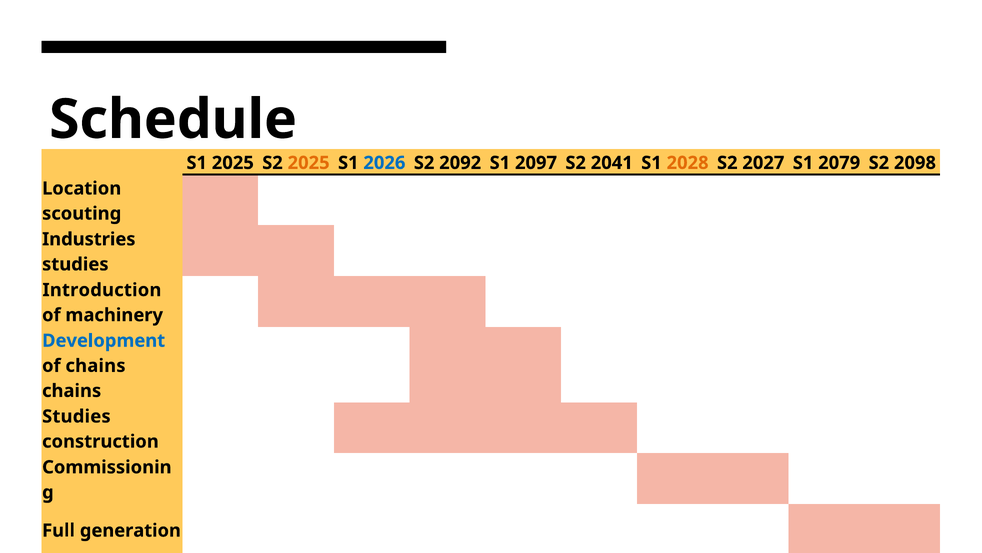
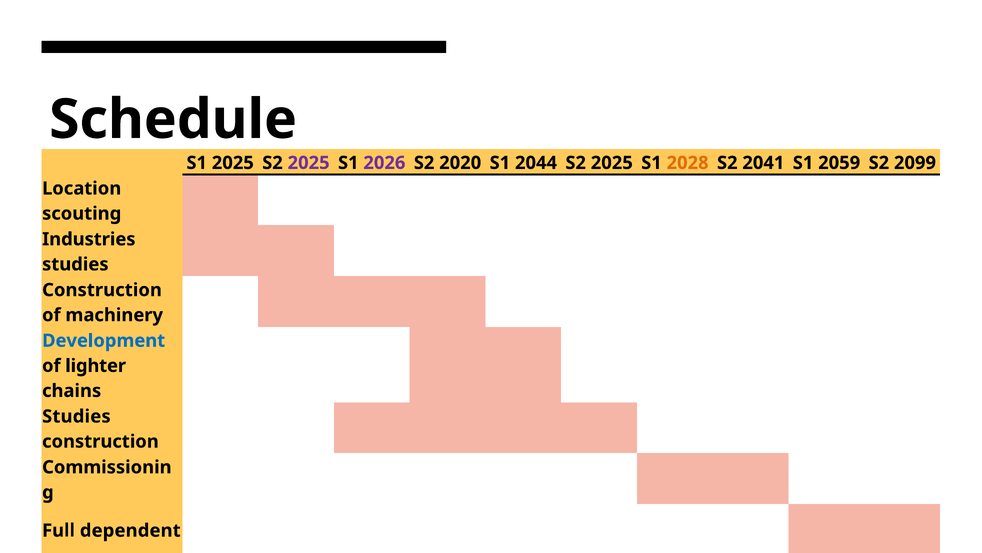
2025 colour: orange -> purple (309, 163)
2026 colour: blue -> purple (384, 163)
2092: 2092 -> 2020 (460, 163)
2097: 2097 -> 2044 (536, 163)
2041: 2041 -> 2025 (612, 163)
2027: 2027 -> 2041 (763, 163)
2079: 2079 -> 2059 (839, 163)
2098: 2098 -> 2099 (915, 163)
Introduction: Introduction -> Construction (102, 290)
of chains: chains -> lighter (96, 365)
generation: generation -> dependent (130, 530)
